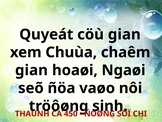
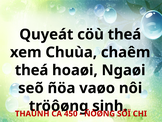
cöù gian: gian -> theá (124, 34)
gian: gian -> theá (32, 70)
